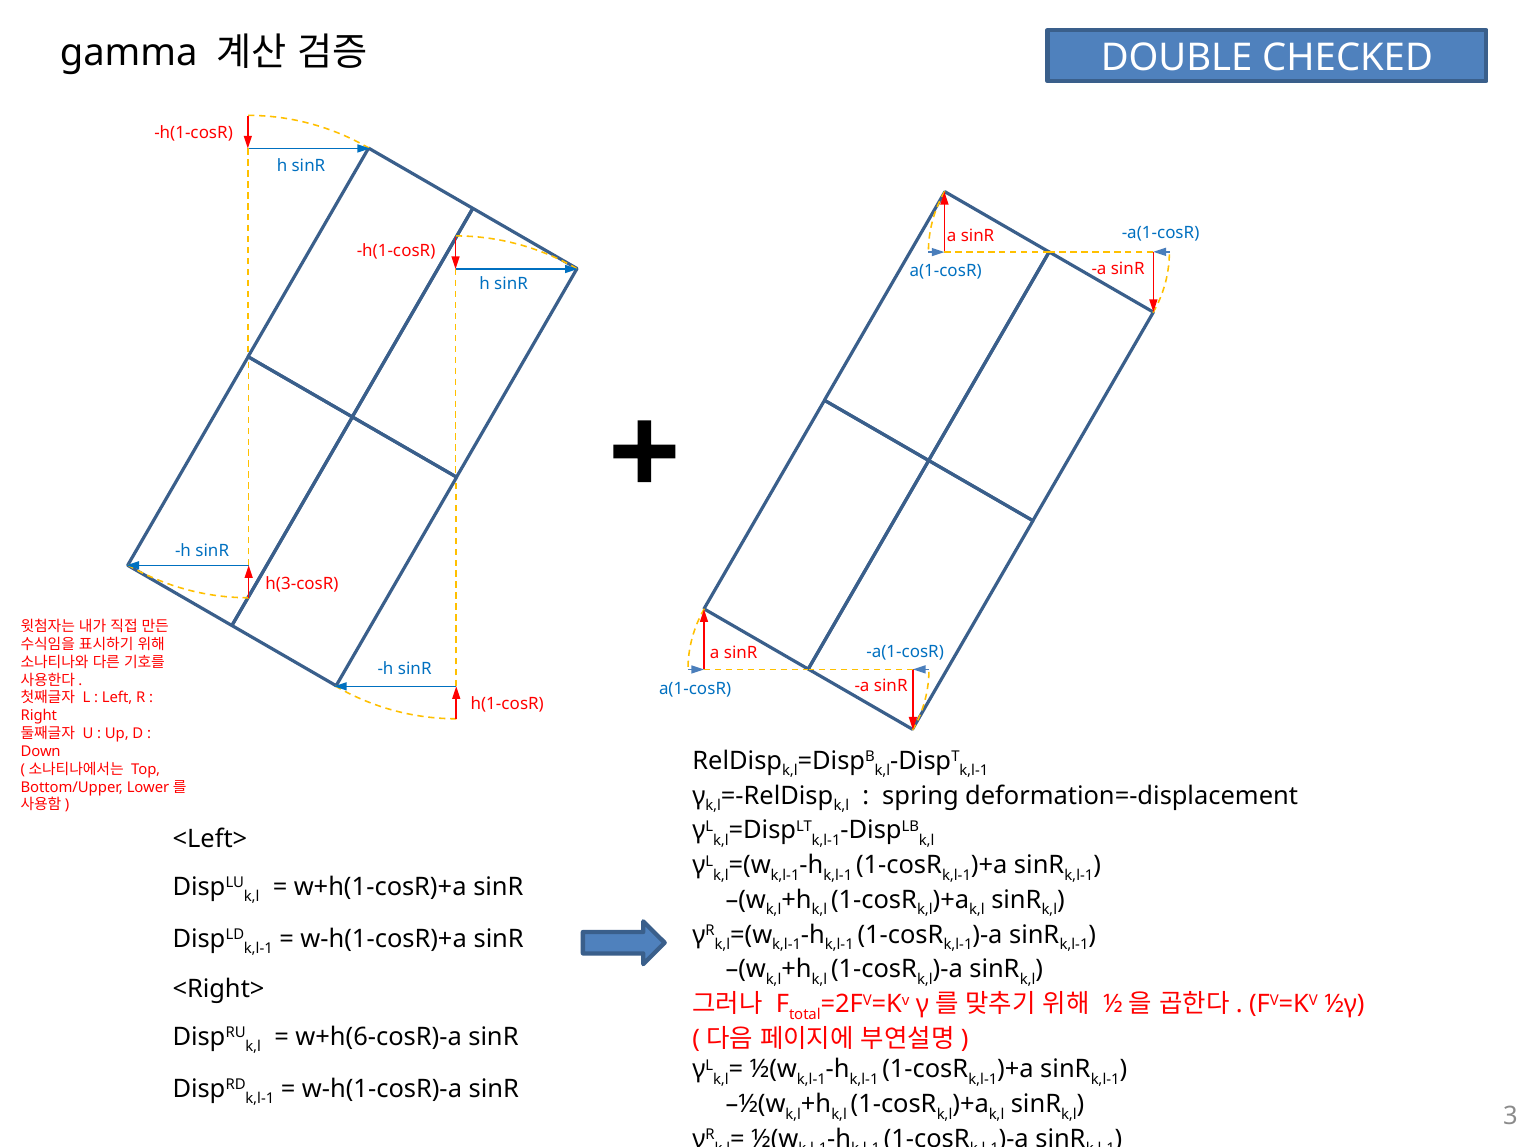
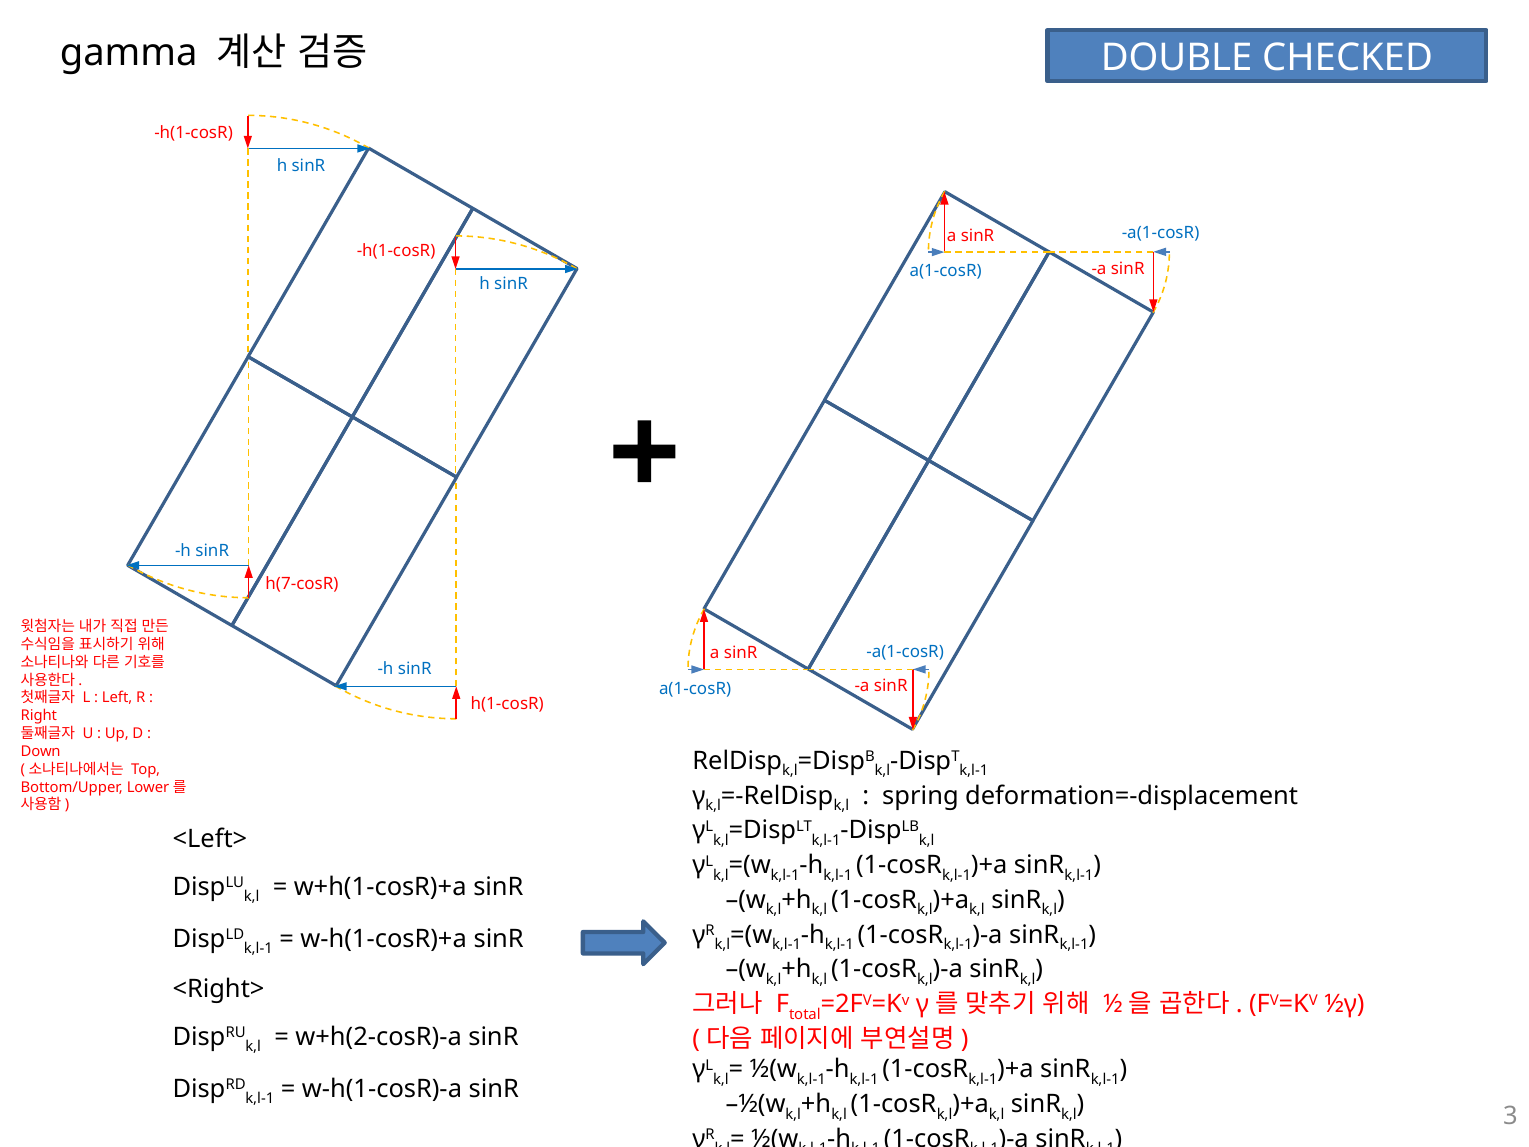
h(3-cosR: h(3-cosR -> h(7-cosR (302, 583)
w+h(6-cosR)-a: w+h(6-cosR)-a -> w+h(2-cosR)-a (379, 1037)
